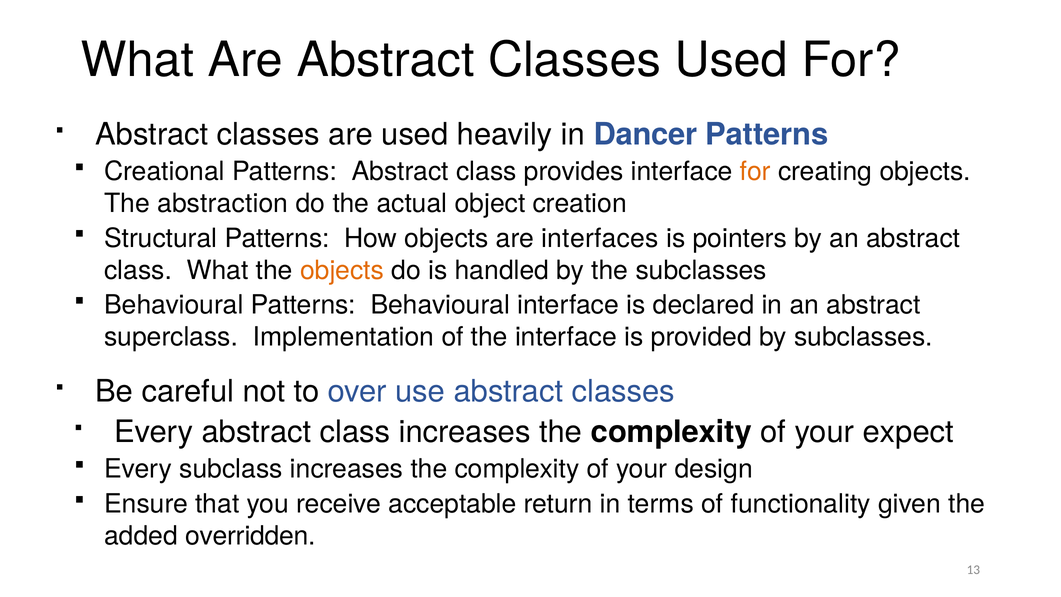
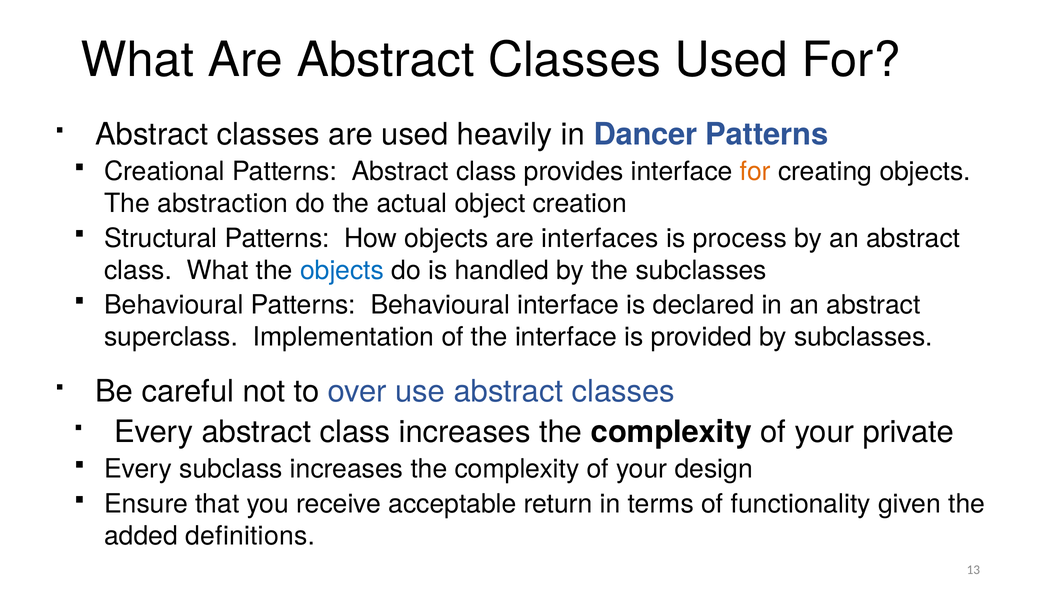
pointers: pointers -> process (740, 238)
objects colour: orange -> blue (342, 270)
expect: expect -> private (908, 432)
overridden: overridden -> definitions (250, 536)
